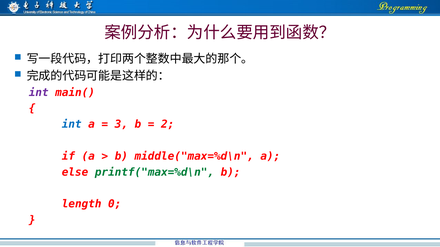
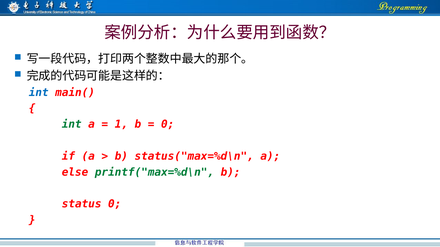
int colour: purple -> blue (39, 93)
int colour: blue -> green (72, 125)
3: 3 -> 1 (121, 125)
2: 2 -> 0 (168, 125)
middle("max=%d\n: middle("max=%d\n -> status("max=%d\n (194, 156)
length: length -> status (82, 204)
